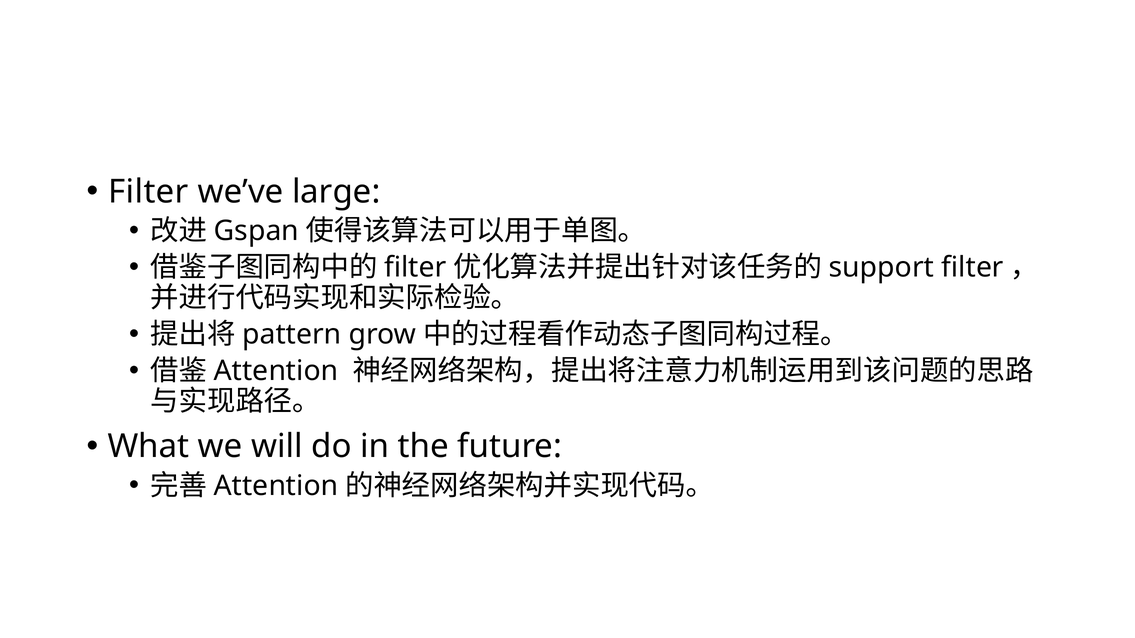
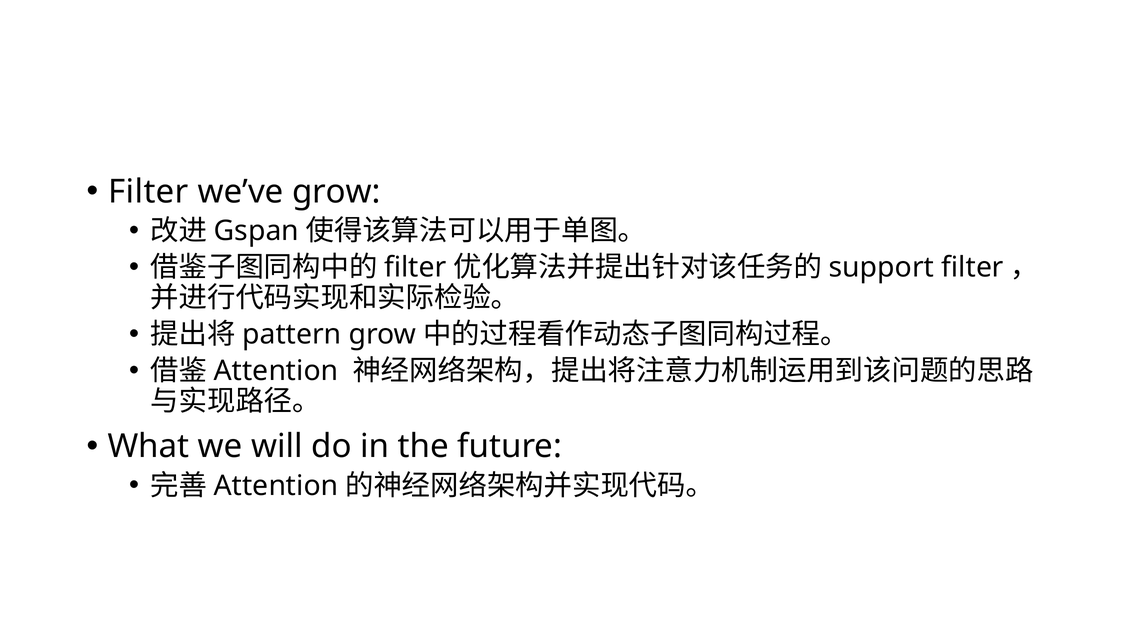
we’ve large: large -> grow (336, 192)
